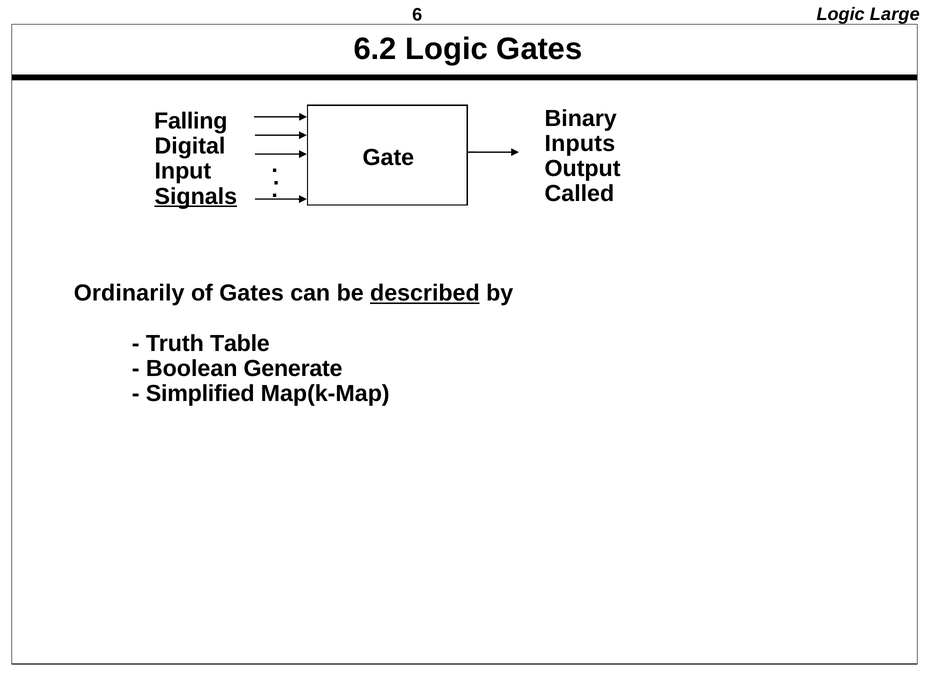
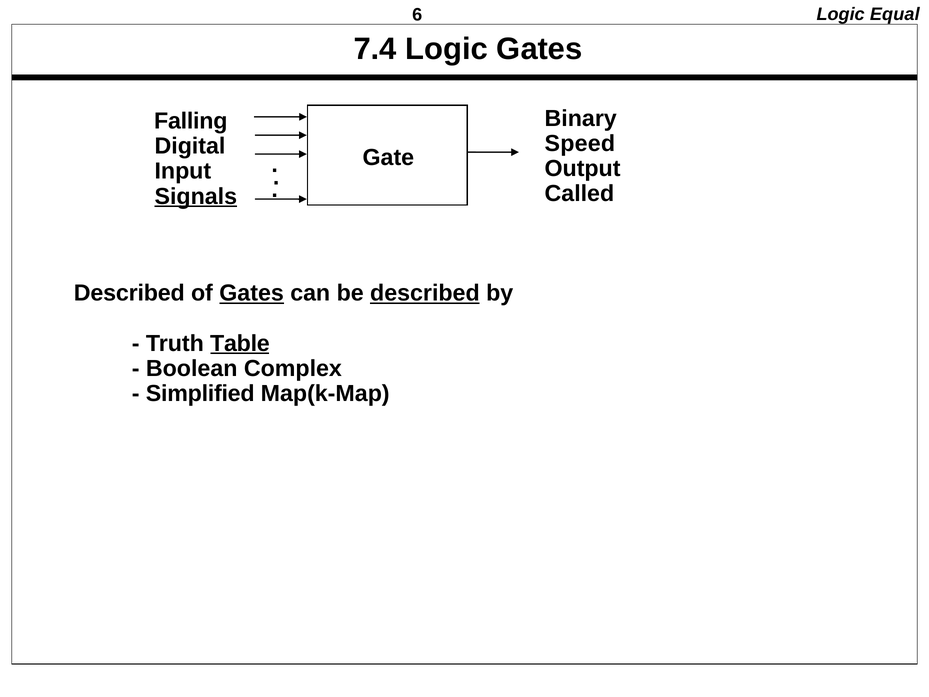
Large: Large -> Equal (895, 14)
6.2: 6.2 -> 7.4 (375, 49)
Inputs: Inputs -> Speed (580, 144)
Ordinarily: Ordinarily -> Described (129, 293)
Gates underline: none -> present (252, 293)
Table underline: none -> present (240, 343)
Generate: Generate -> Complex (293, 368)
